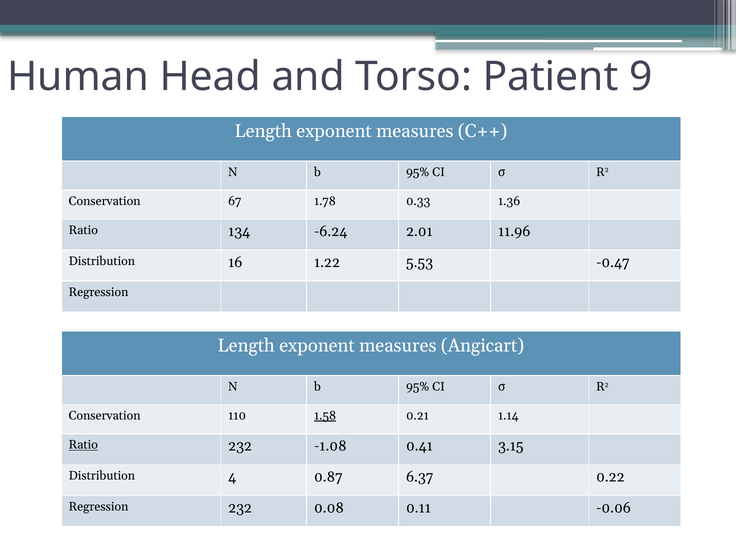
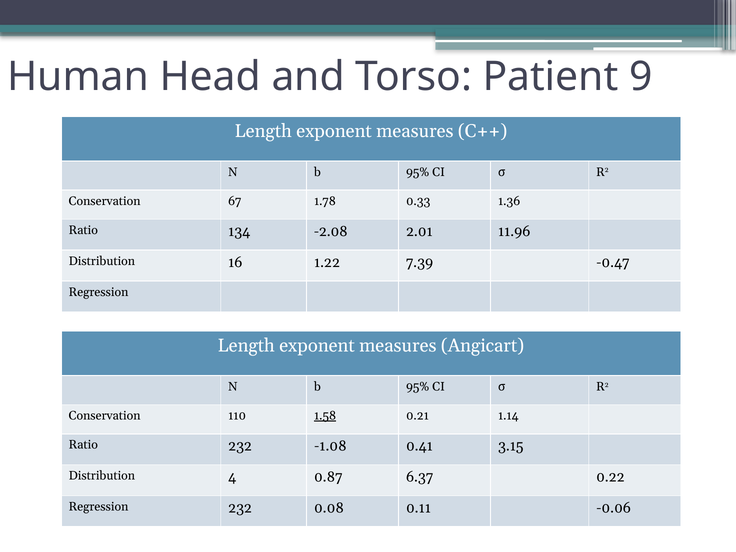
-6.24: -6.24 -> -2.08 (331, 232)
5.53: 5.53 -> 7.39 (420, 262)
Ratio underline: present -> none (83, 445)
